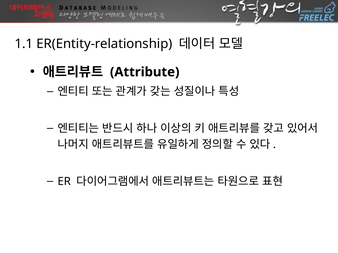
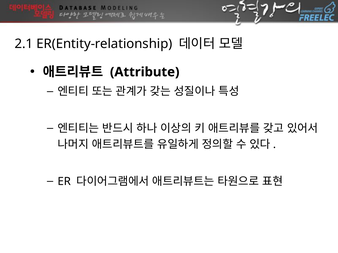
1.1: 1.1 -> 2.1 (24, 44)
